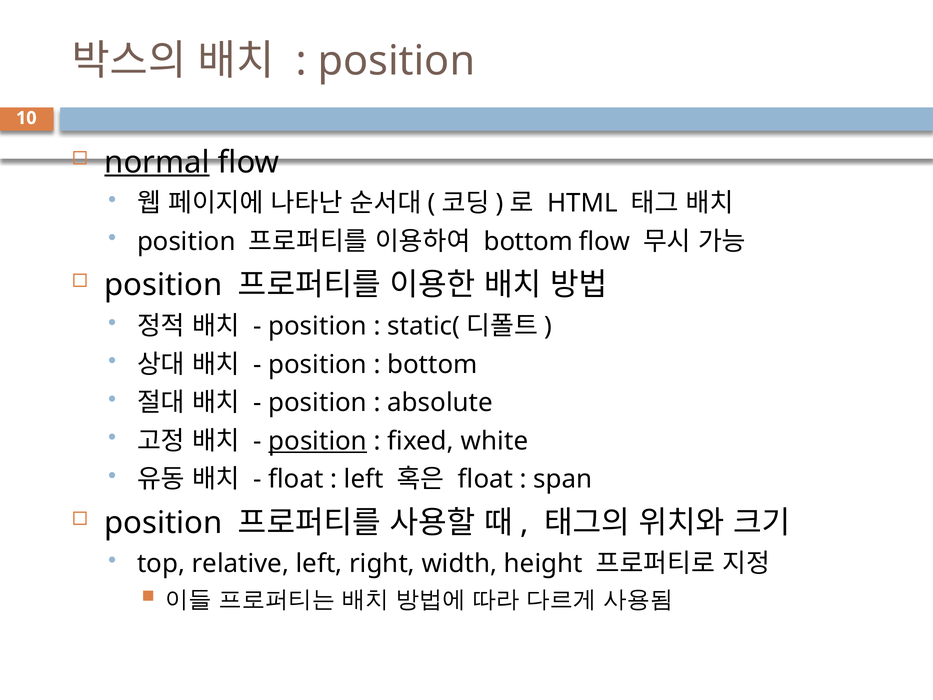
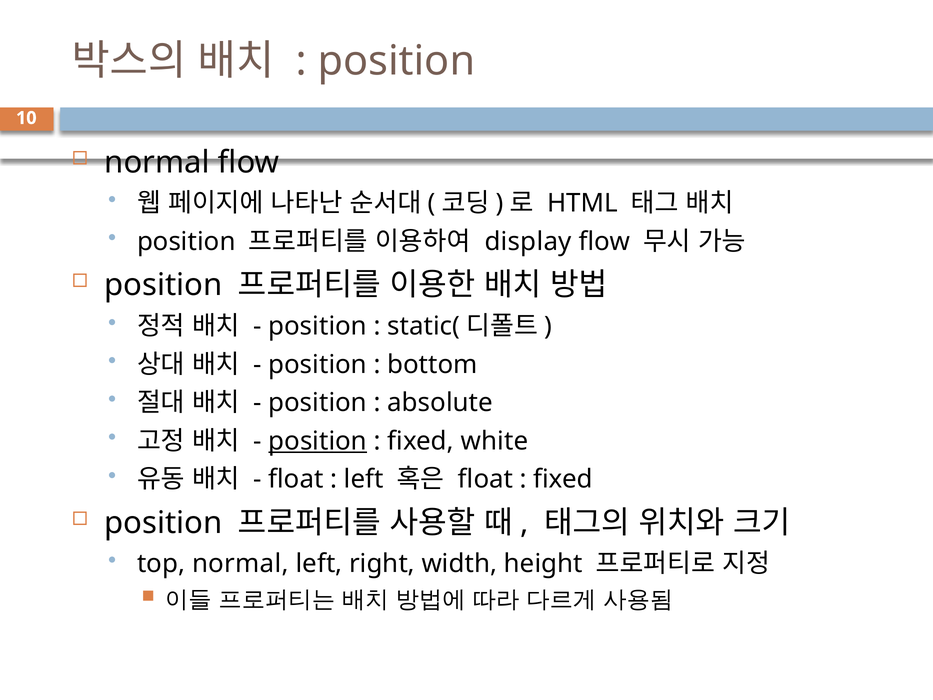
normal underline: present -> none (157, 162)
bottom: bottom -> display (528, 241)
span: span -> fixed (563, 479)
top relative: relative -> normal (240, 564)
